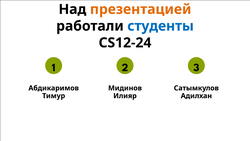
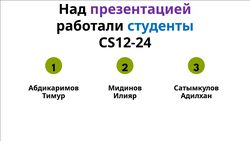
презентацией colour: orange -> purple (141, 9)
